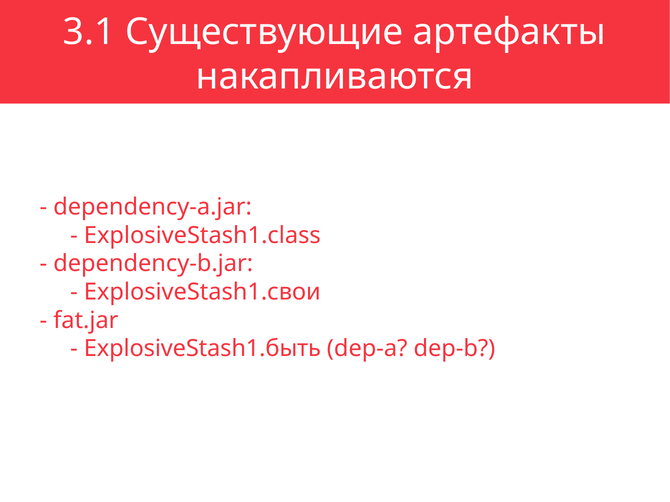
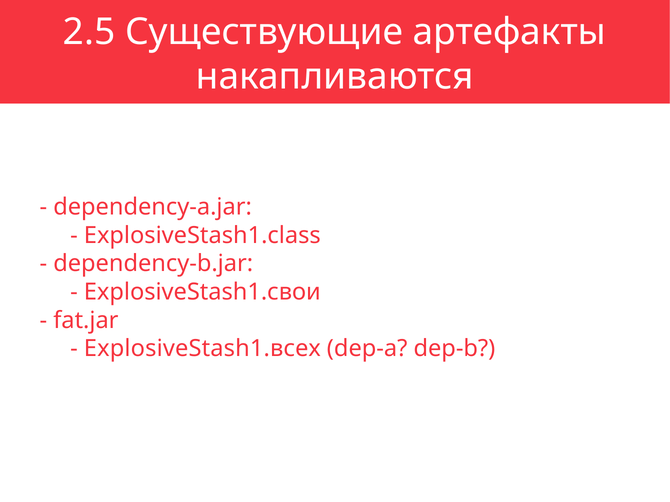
3.1: 3.1 -> 2.5 (89, 32)
ExplosiveStash1.быть: ExplosiveStash1.быть -> ExplosiveStash1.всех (202, 349)
